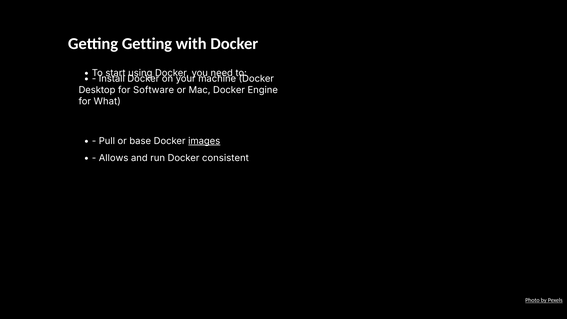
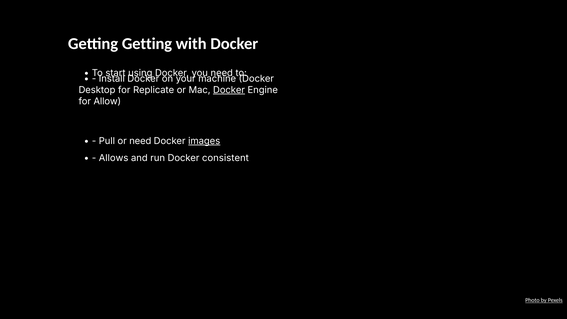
Software: Software -> Replicate (154, 90)
Docker underline: none -> present (229, 90)
What: What -> Allow (107, 101)
or base: base -> need (140, 141)
